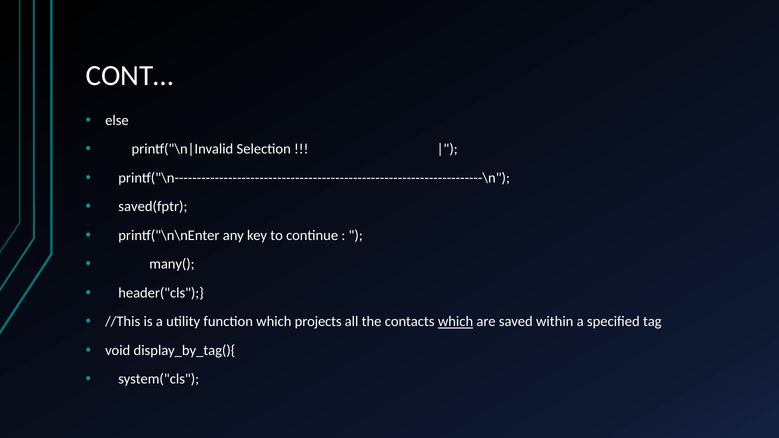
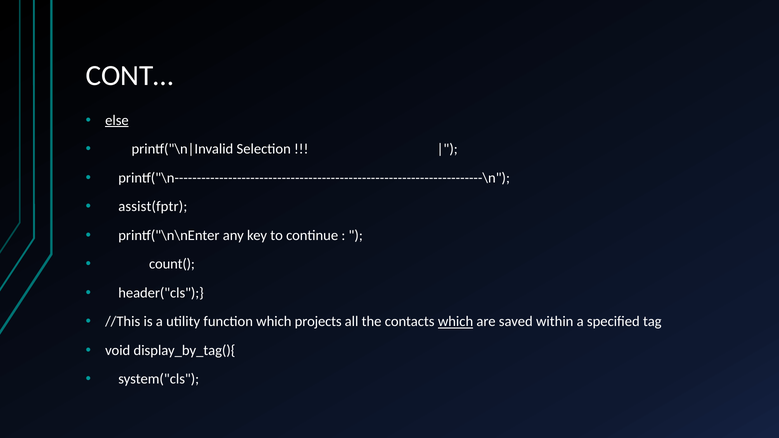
else underline: none -> present (117, 120)
saved(fptr: saved(fptr -> assist(fptr (153, 207)
many(: many( -> count( (172, 264)
